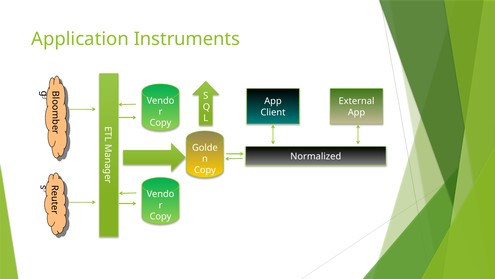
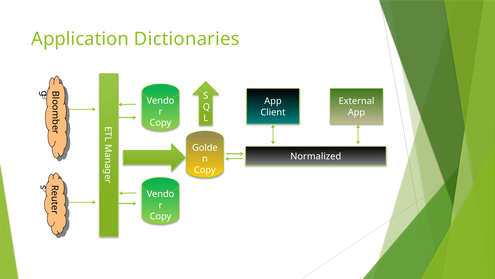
Instruments: Instruments -> Dictionaries (187, 39)
